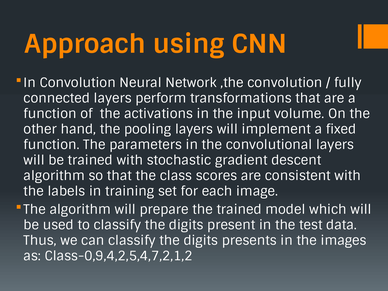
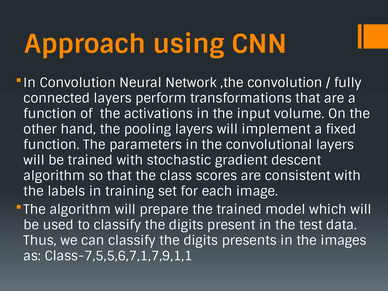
Class-0,9,4,2,5,4,7,2,1,2: Class-0,9,4,2,5,4,7,2,1,2 -> Class-7,5,5,6,7,1,7,9,1,1 (119, 256)
